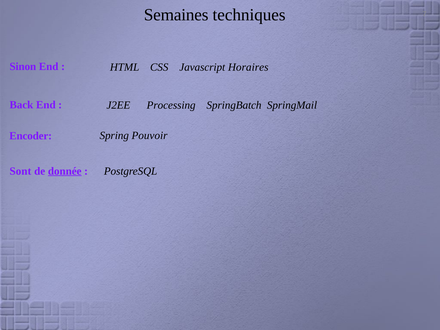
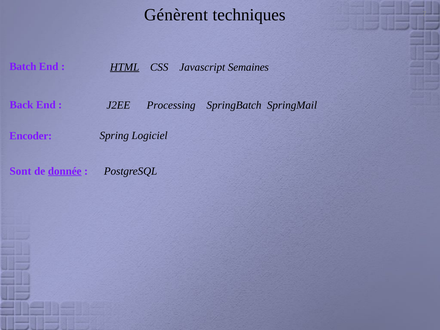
Semaines: Semaines -> Génèrent (176, 15)
Sinon: Sinon -> Batch (23, 67)
HTML underline: none -> present (125, 67)
Horaires: Horaires -> Semaines (248, 67)
Pouvoir: Pouvoir -> Logiciel (150, 136)
